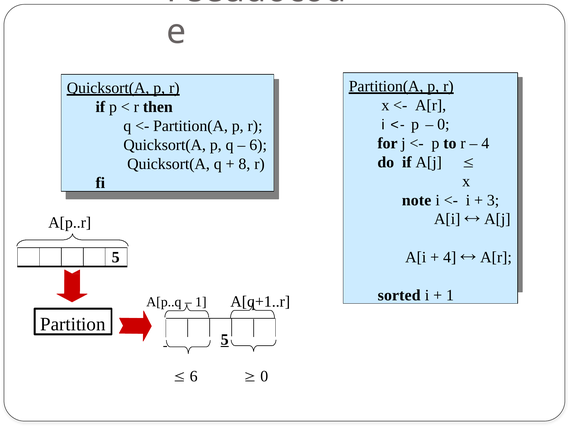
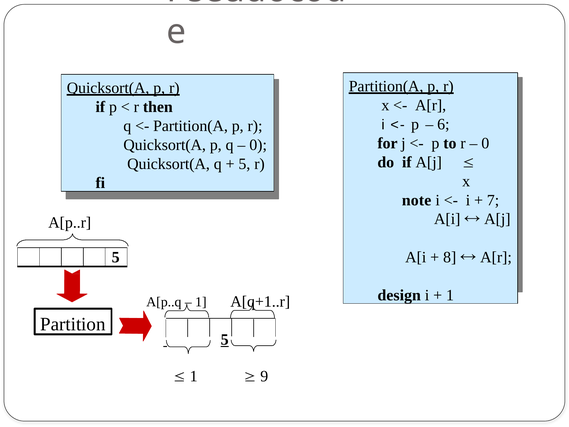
0: 0 -> 6 (443, 124)
4: 4 -> 0 (485, 143)
6: 6 -> 0 (258, 145)
8: 8 -> 5 (244, 164)
3: 3 -> 7 (493, 200)
4: 4 -> 8 (450, 257)
sorted: sorted -> design (399, 295)
6: 6 -> 1 (194, 376)
0: 0 -> 9 (264, 376)
